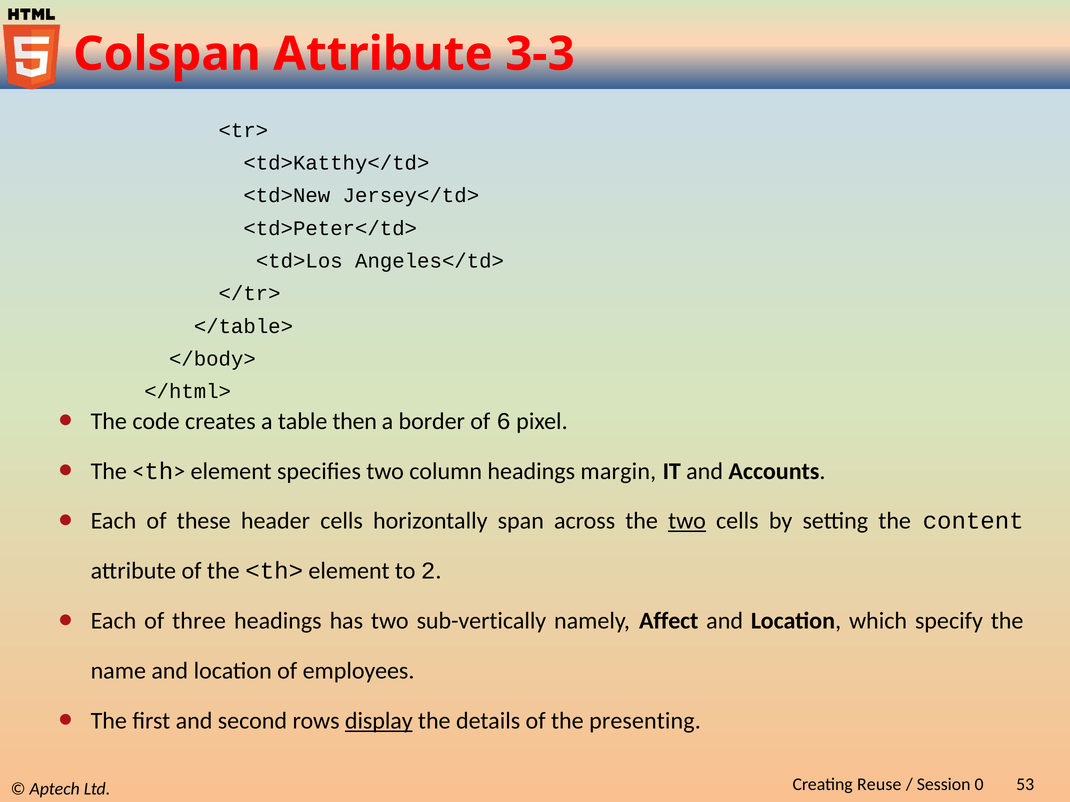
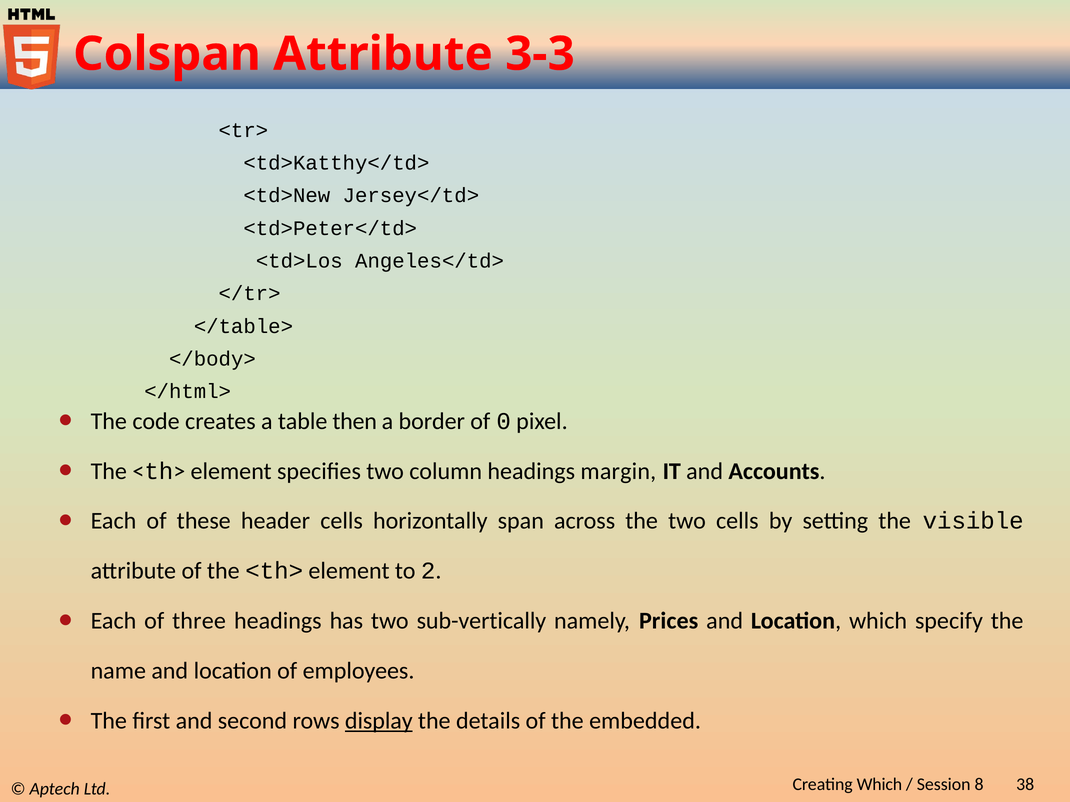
6: 6 -> 0 (504, 421)
two underline: present -> none (687, 521)
content: content -> visible (973, 521)
Affect: Affect -> Prices (669, 621)
presenting: presenting -> embedded (645, 721)
Creating Reuse: Reuse -> Which (879, 785)
0: 0 -> 8 (979, 785)
53: 53 -> 38 (1025, 785)
